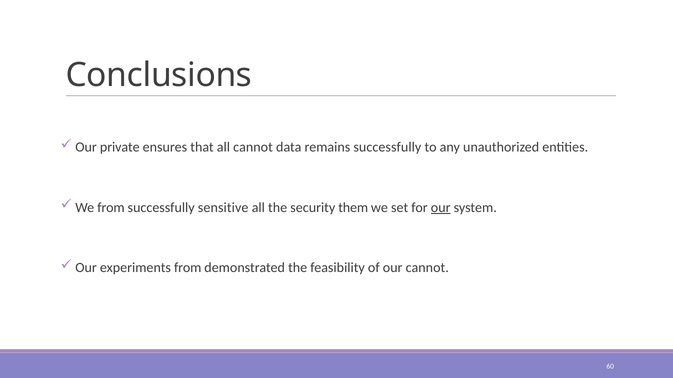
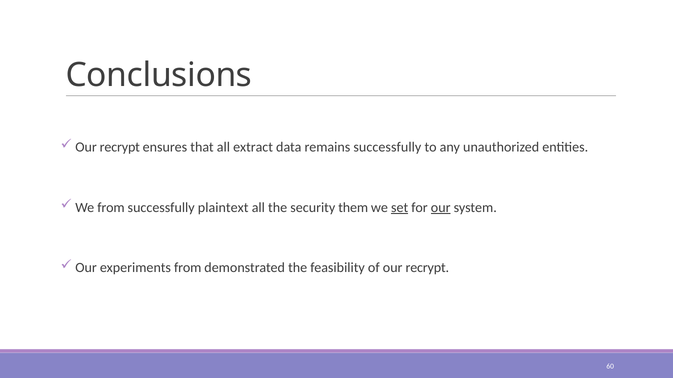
private: private -> recrypt (120, 147)
all cannot: cannot -> extract (253, 147)
sensitive: sensitive -> plaintext (223, 208)
set underline: none -> present (400, 208)
of our cannot: cannot -> recrypt (427, 268)
